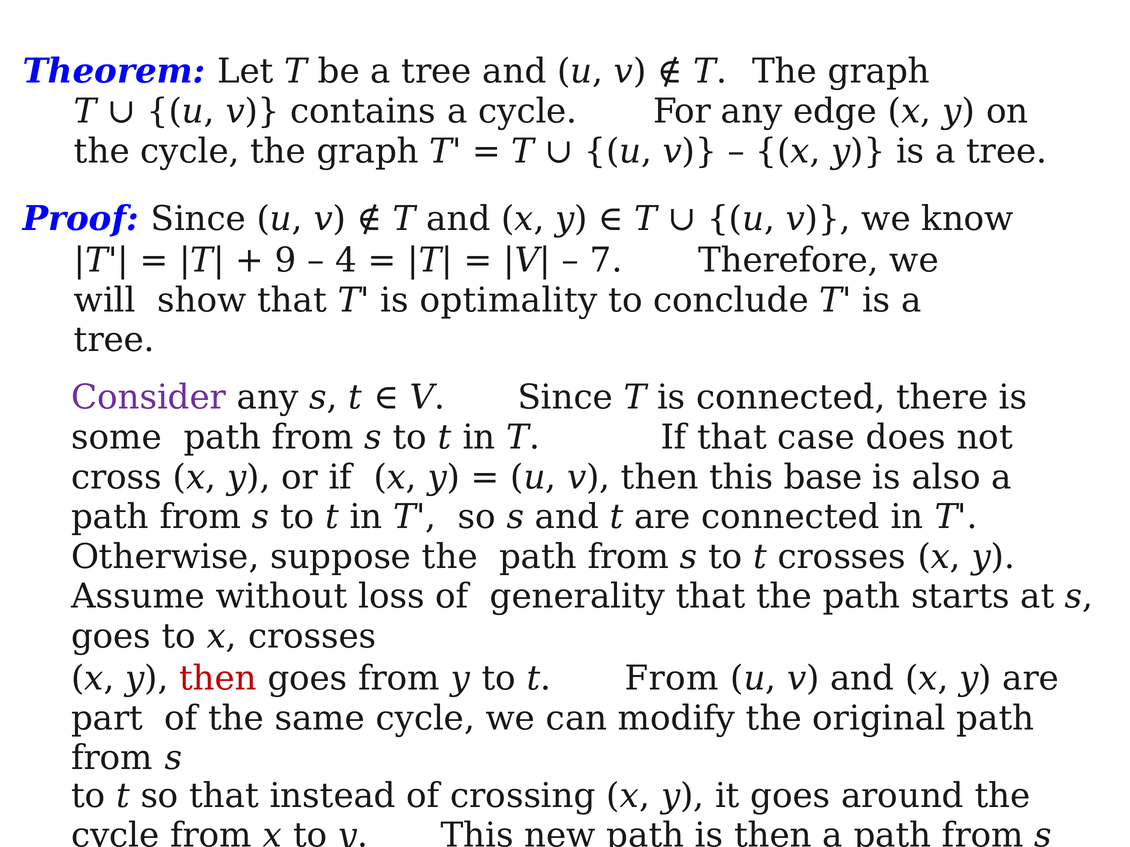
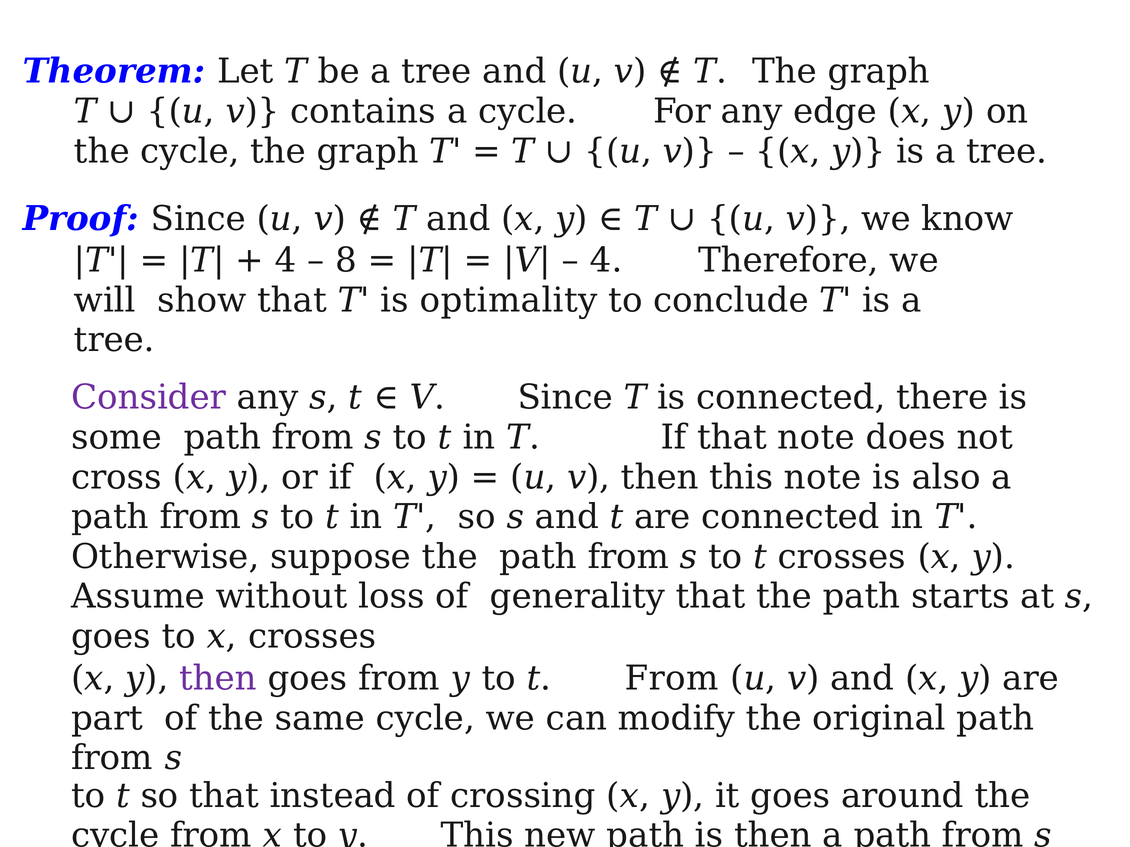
9: 9 -> 4 (286, 261)
4: 4 -> 8 (346, 261)
7: 7 -> 4 (606, 261)
that case: case -> note (816, 437)
this base: base -> note (823, 477)
then colour: red -> purple (218, 678)
